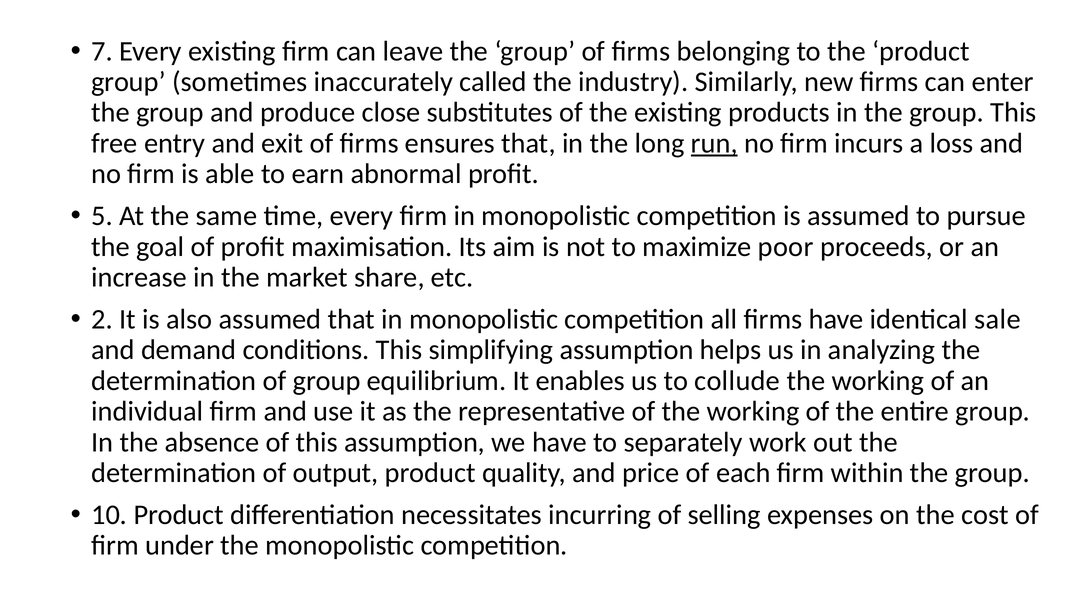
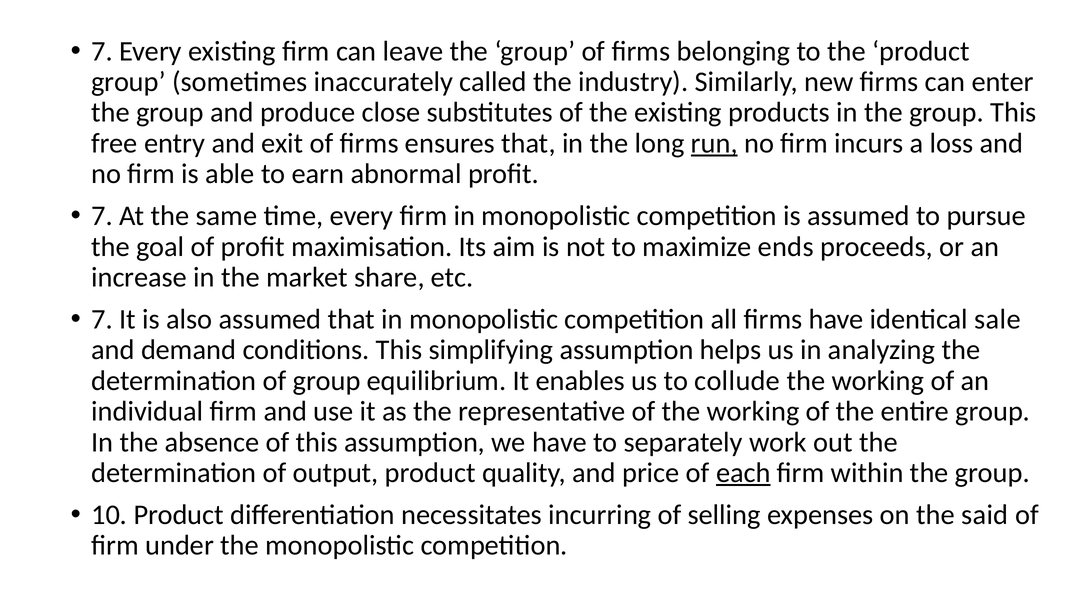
5: 5 -> 7 (102, 216)
poor: poor -> ends (786, 247)
2: 2 -> 7 (102, 320)
each underline: none -> present (743, 473)
cost: cost -> said (985, 515)
